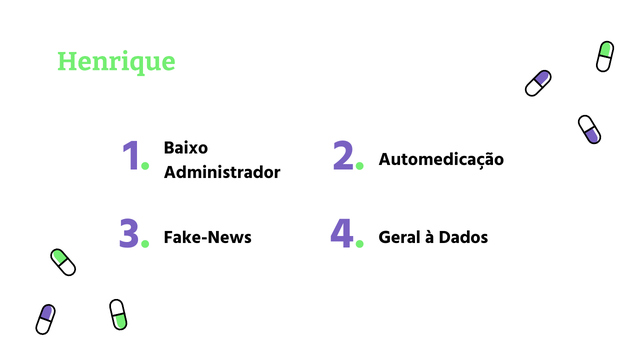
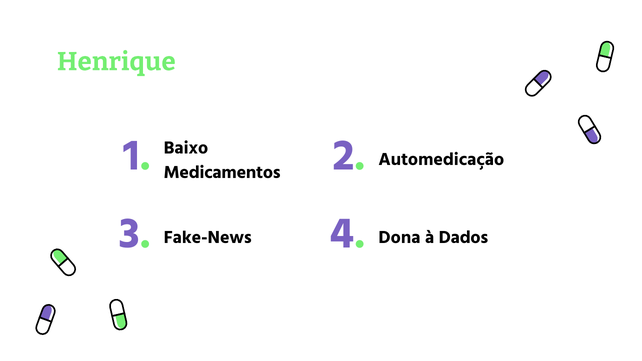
Administrador: Administrador -> Medicamentos (222, 172)
Geral: Geral -> Dona (400, 237)
